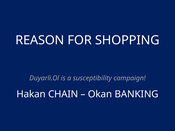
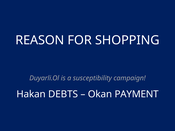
CHAIN: CHAIN -> DEBTS (63, 94)
BANKING: BANKING -> PAYMENT (137, 94)
